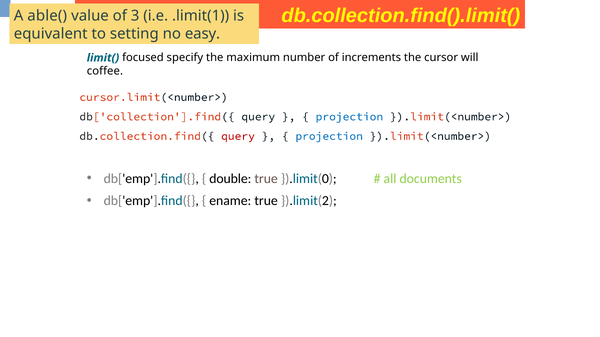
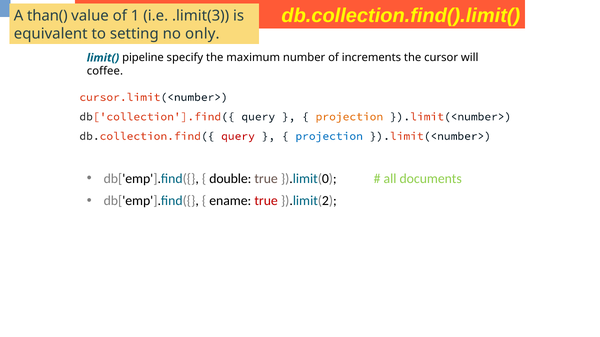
able(: able( -> than( (47, 16)
3: 3 -> 1 (135, 16)
.limit(1: .limit(1 -> .limit(3 (201, 16)
easy: easy -> only (202, 34)
focused: focused -> pipeline (143, 58)
projection colour: blue -> orange (349, 117)
true colour: black -> red (266, 201)
